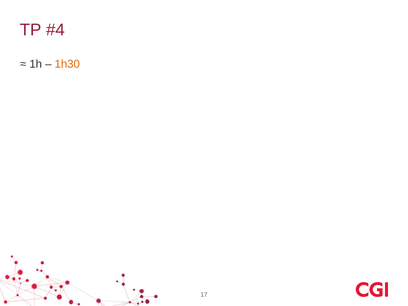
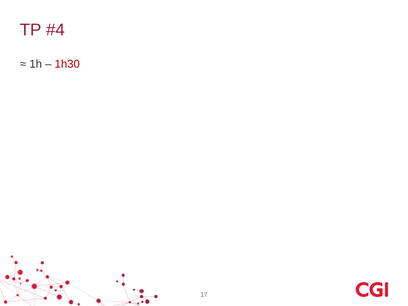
1h30 colour: orange -> red (67, 64)
